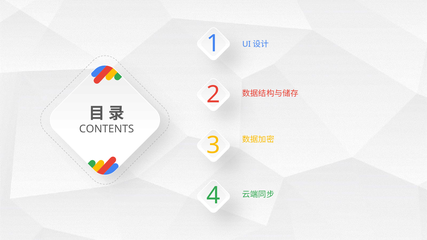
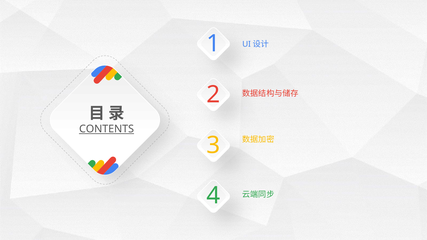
CONTENTS underline: none -> present (107, 129)
